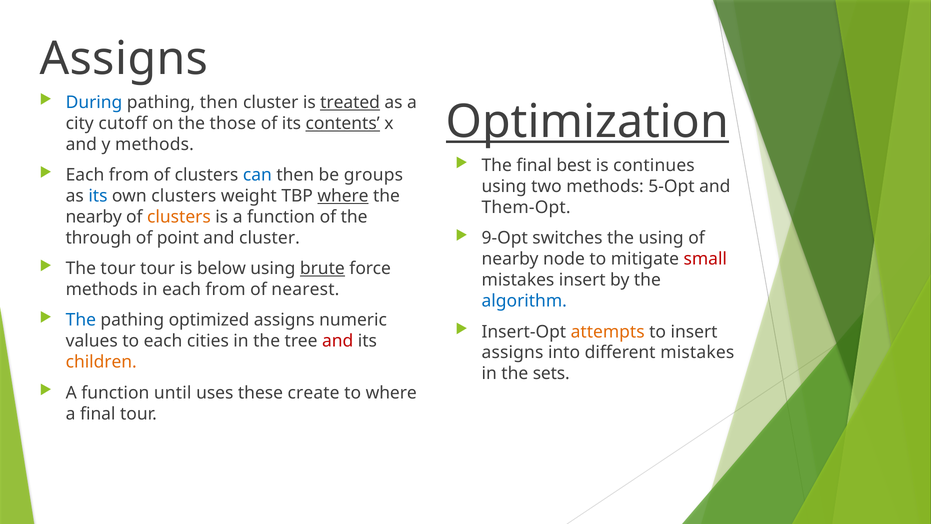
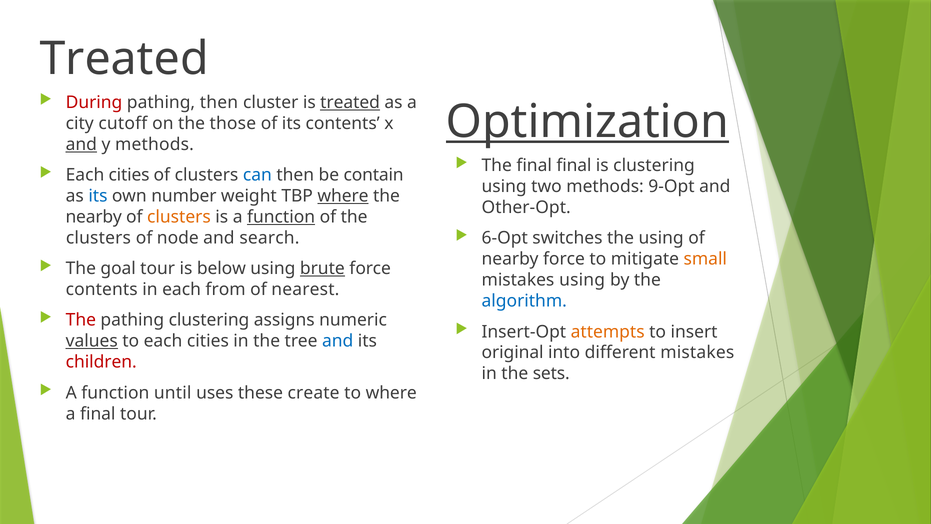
Assigns: Assigns -> Treated (124, 59)
During colour: blue -> red (94, 102)
contents underline: present -> none (343, 123)
and underline: none -> present (81, 144)
final best: best -> final (574, 166)
is continues: continues -> clustering (654, 166)
from: from -> cities (129, 175)
groups: groups -> contain (374, 175)
5-Opt: 5-Opt -> 9-Opt (671, 186)
own clusters: clusters -> number (184, 196)
Them-Opt: Them-Opt -> Other-Opt (526, 207)
function underline: none -> present (281, 217)
9-Opt: 9-Opt -> 6-Opt (505, 238)
through: through -> clusters (98, 238)
point: point -> node (178, 238)
and cluster: cluster -> search (269, 238)
nearby node: node -> force (564, 259)
small colour: red -> orange (705, 259)
The tour: tour -> goal (118, 268)
mistakes insert: insert -> using (582, 280)
methods: methods -> contents (102, 289)
The colour: blue -> red (81, 320)
pathing optimized: optimized -> clustering (209, 320)
values underline: none -> present (92, 341)
and colour: red -> blue (338, 341)
assigns: assigns -> original (513, 352)
children colour: orange -> red (101, 362)
